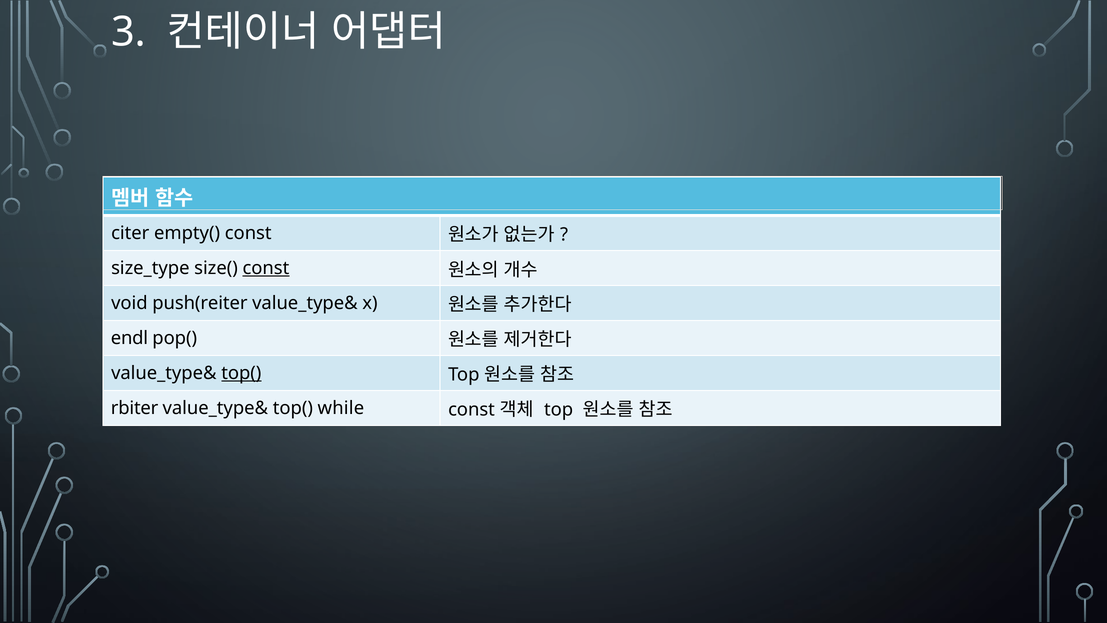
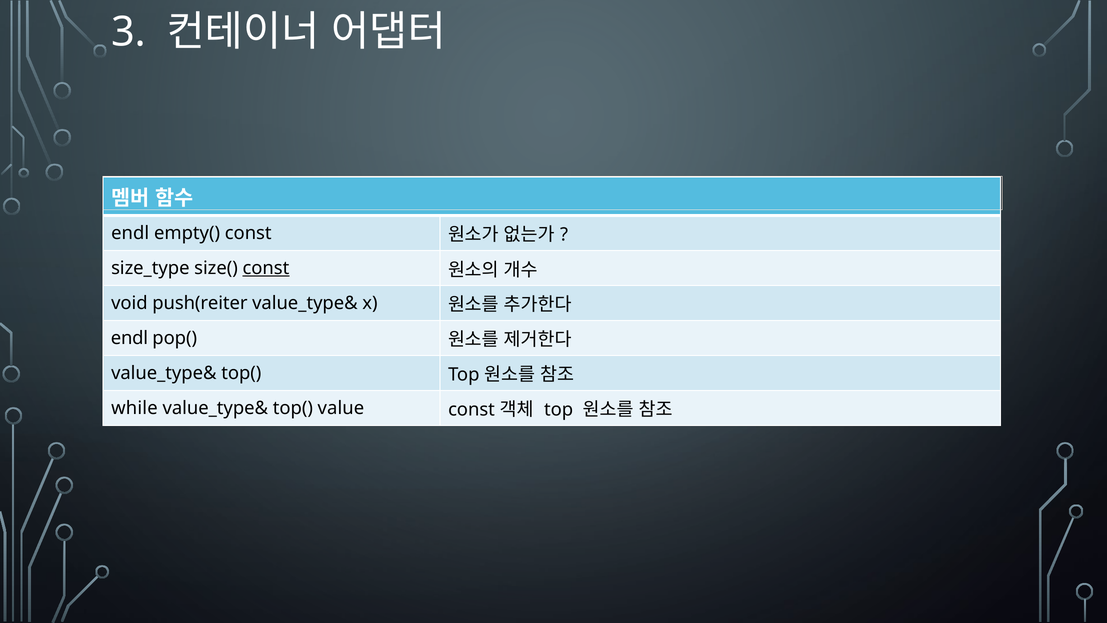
citer: citer -> endl (130, 233)
top( underline: present -> none (241, 373)
rbiter: rbiter -> while (134, 408)
while: while -> value (341, 408)
